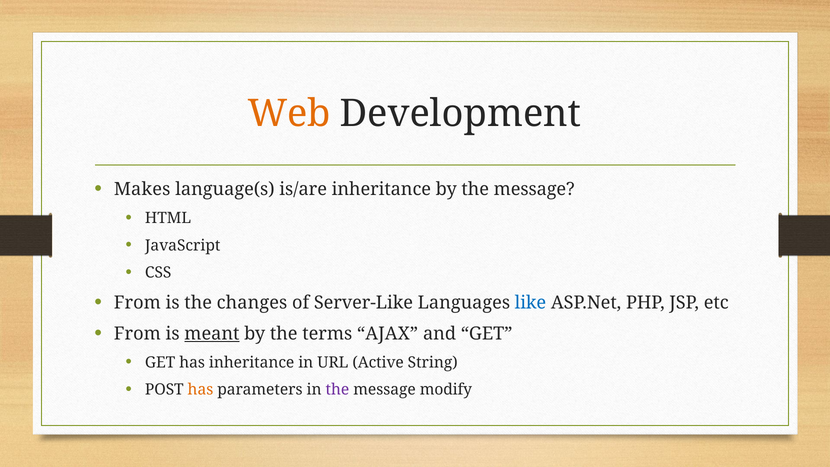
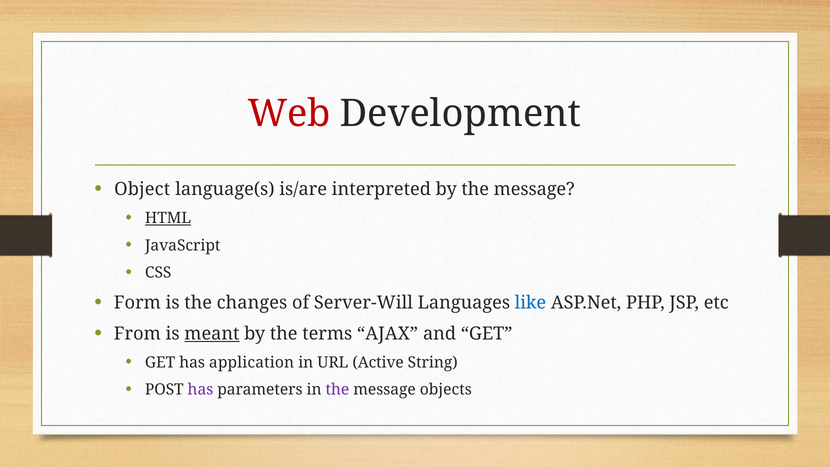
Web colour: orange -> red (289, 114)
Makes: Makes -> Object (142, 189)
is/are inheritance: inheritance -> interpreted (381, 189)
HTML underline: none -> present (168, 218)
From: From -> Form (137, 302)
Server-Like: Server-Like -> Server-Will (363, 302)
has inheritance: inheritance -> application (252, 362)
has colour: orange -> purple (200, 390)
modify: modify -> objects (446, 390)
